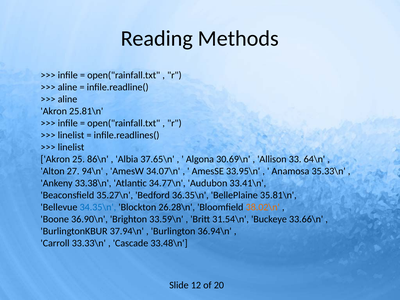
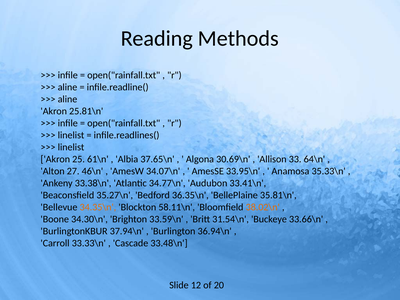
86\n: 86\n -> 61\n (98, 159)
94\n: 94\n -> 46\n (92, 171)
34.35\n colour: blue -> orange (98, 207)
26.28\n: 26.28\n -> 58.11\n (177, 207)
36.90\n: 36.90\n -> 34.30\n (90, 219)
